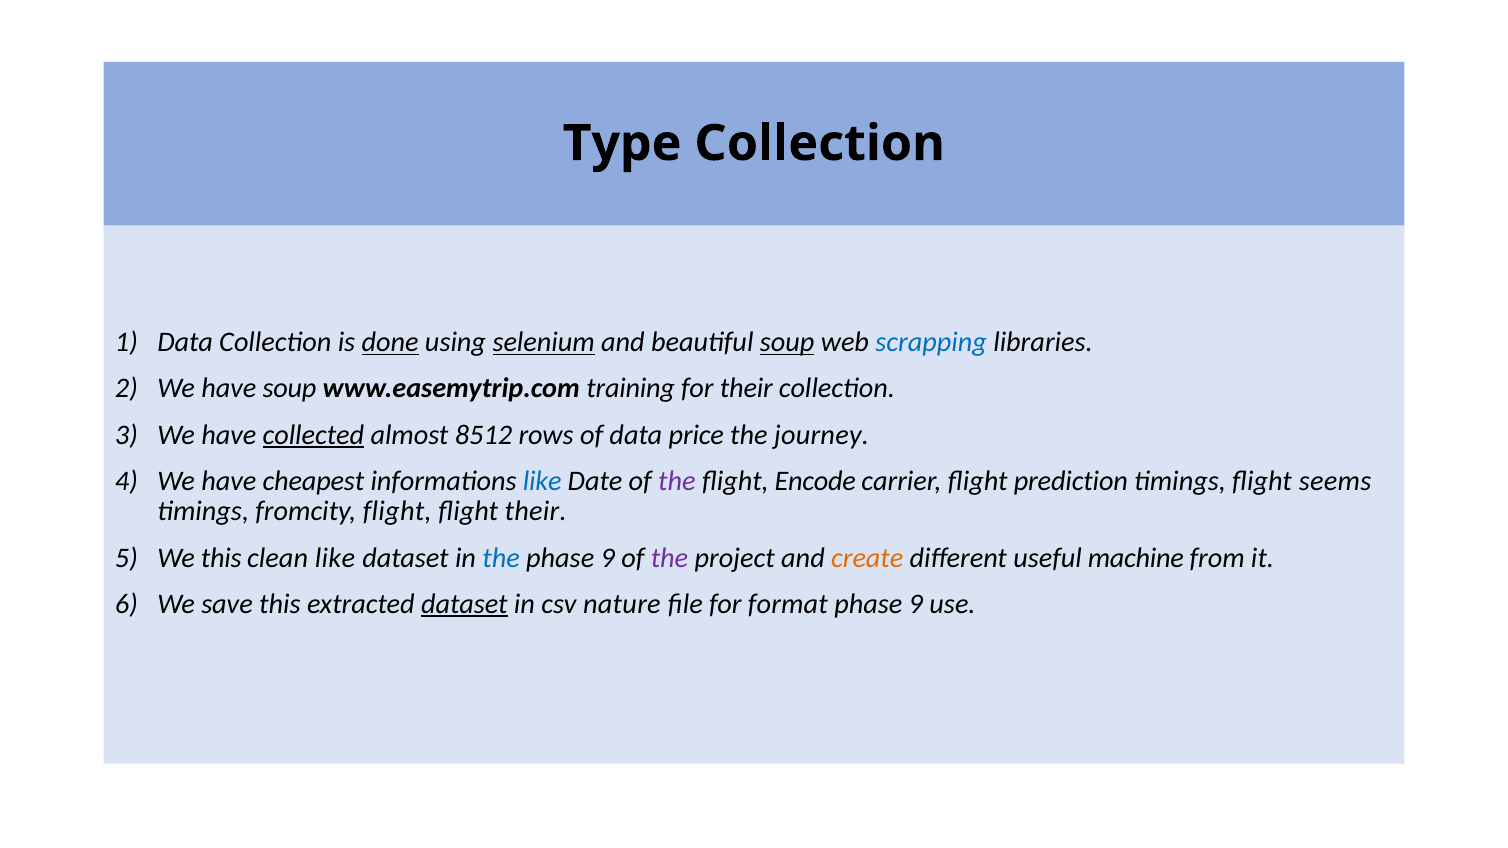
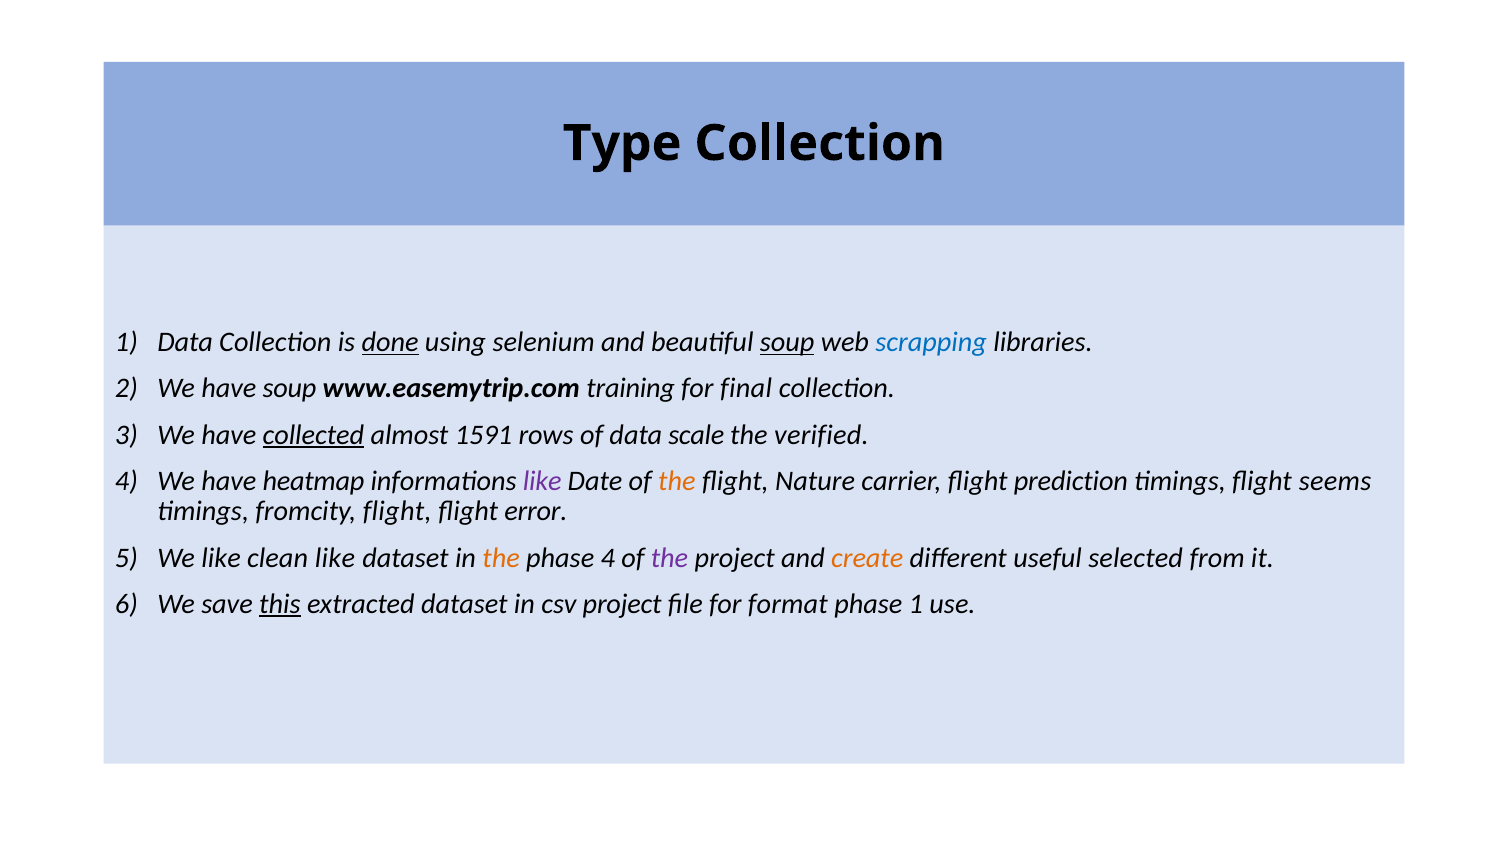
selenium underline: present -> none (544, 342)
for their: their -> final (746, 389)
8512: 8512 -> 1591 (484, 435)
price: price -> scale (696, 435)
journey: journey -> verified (822, 435)
cheapest: cheapest -> heatmap (313, 481)
like colour: blue -> purple (542, 481)
the colour: purple -> orange (677, 481)
Encode: Encode -> Nature (815, 481)
flight their: their -> error (536, 512)
We this: this -> like (221, 558)
the colour: blue -> orange (501, 558)
9: 9 -> 4 (608, 558)
machine: machine -> selected (1136, 558)
this underline: none -> present (280, 604)
dataset underline: present -> none (464, 604)
csv nature: nature -> project (622, 604)
9: 9 -> 1 (916, 604)
